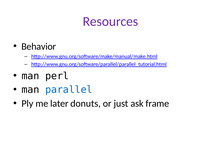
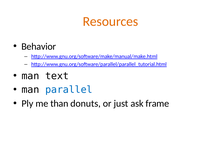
Resources colour: purple -> orange (110, 21)
perl: perl -> text (57, 76)
later: later -> than (59, 103)
